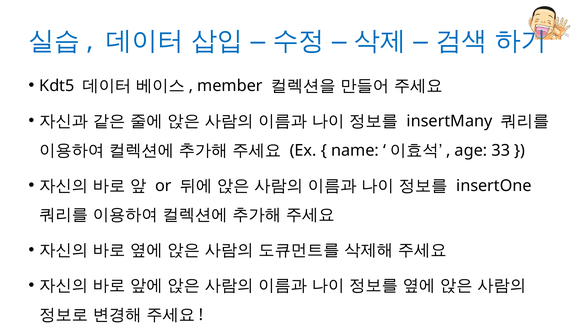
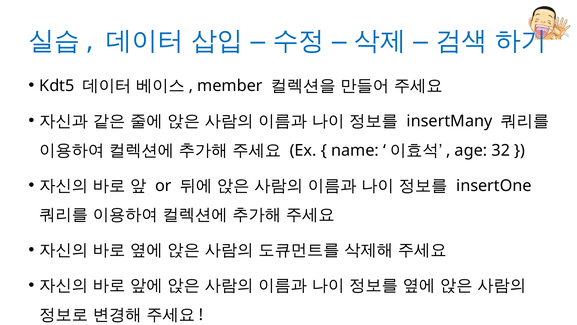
33: 33 -> 32 (501, 150)
